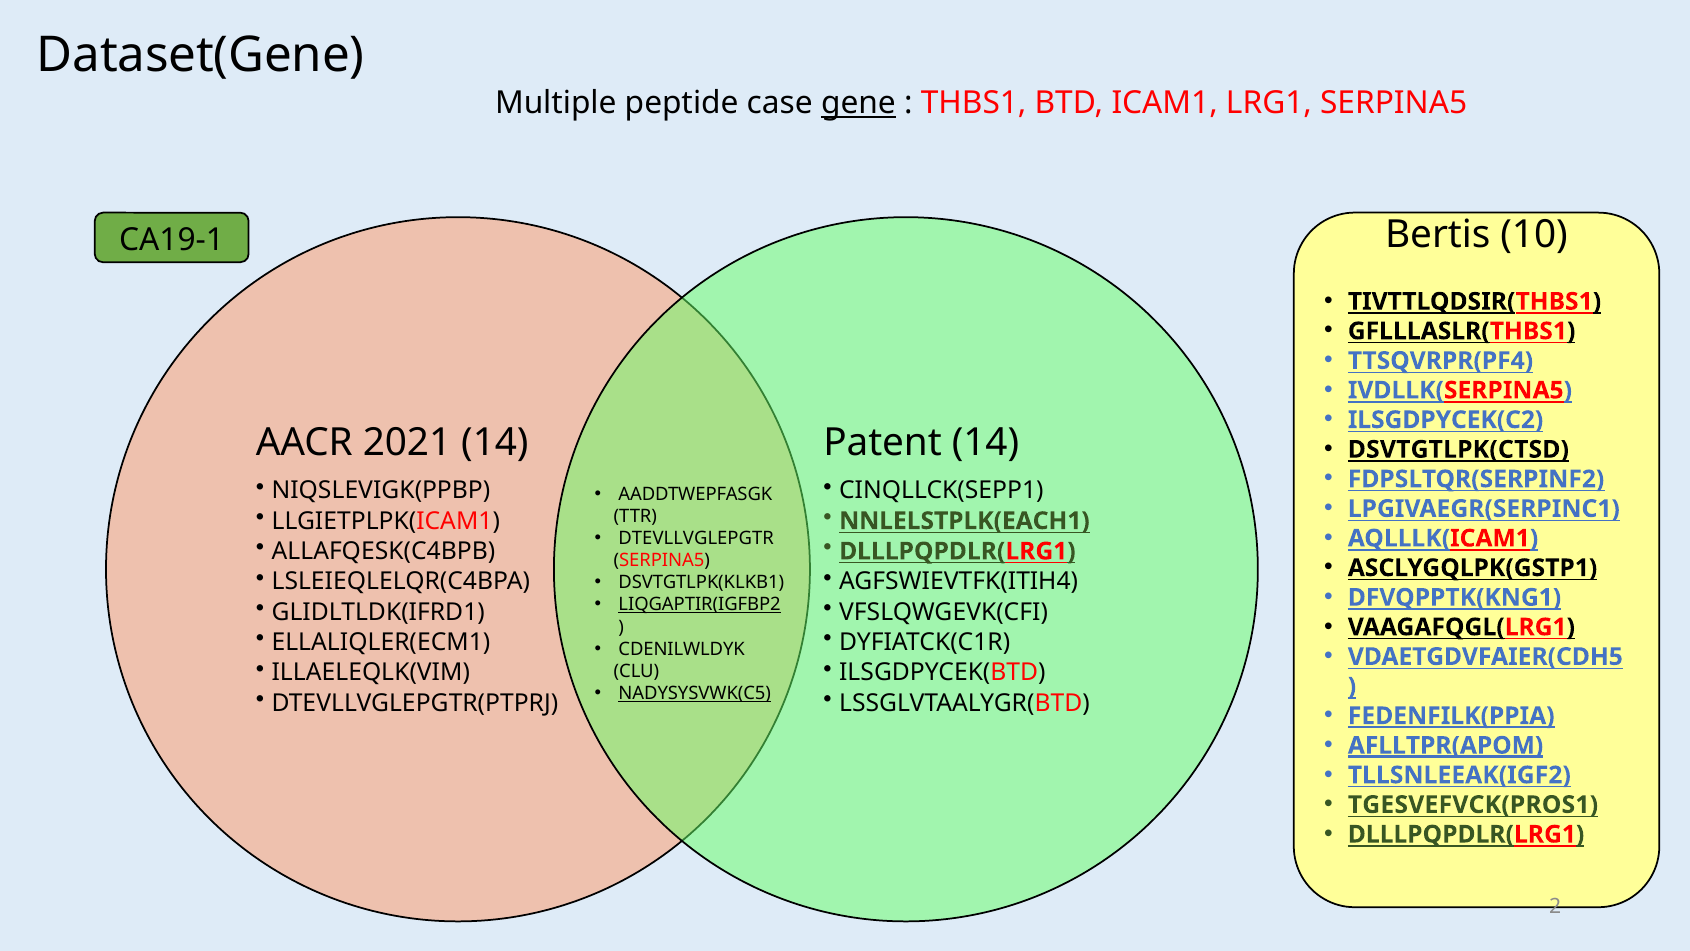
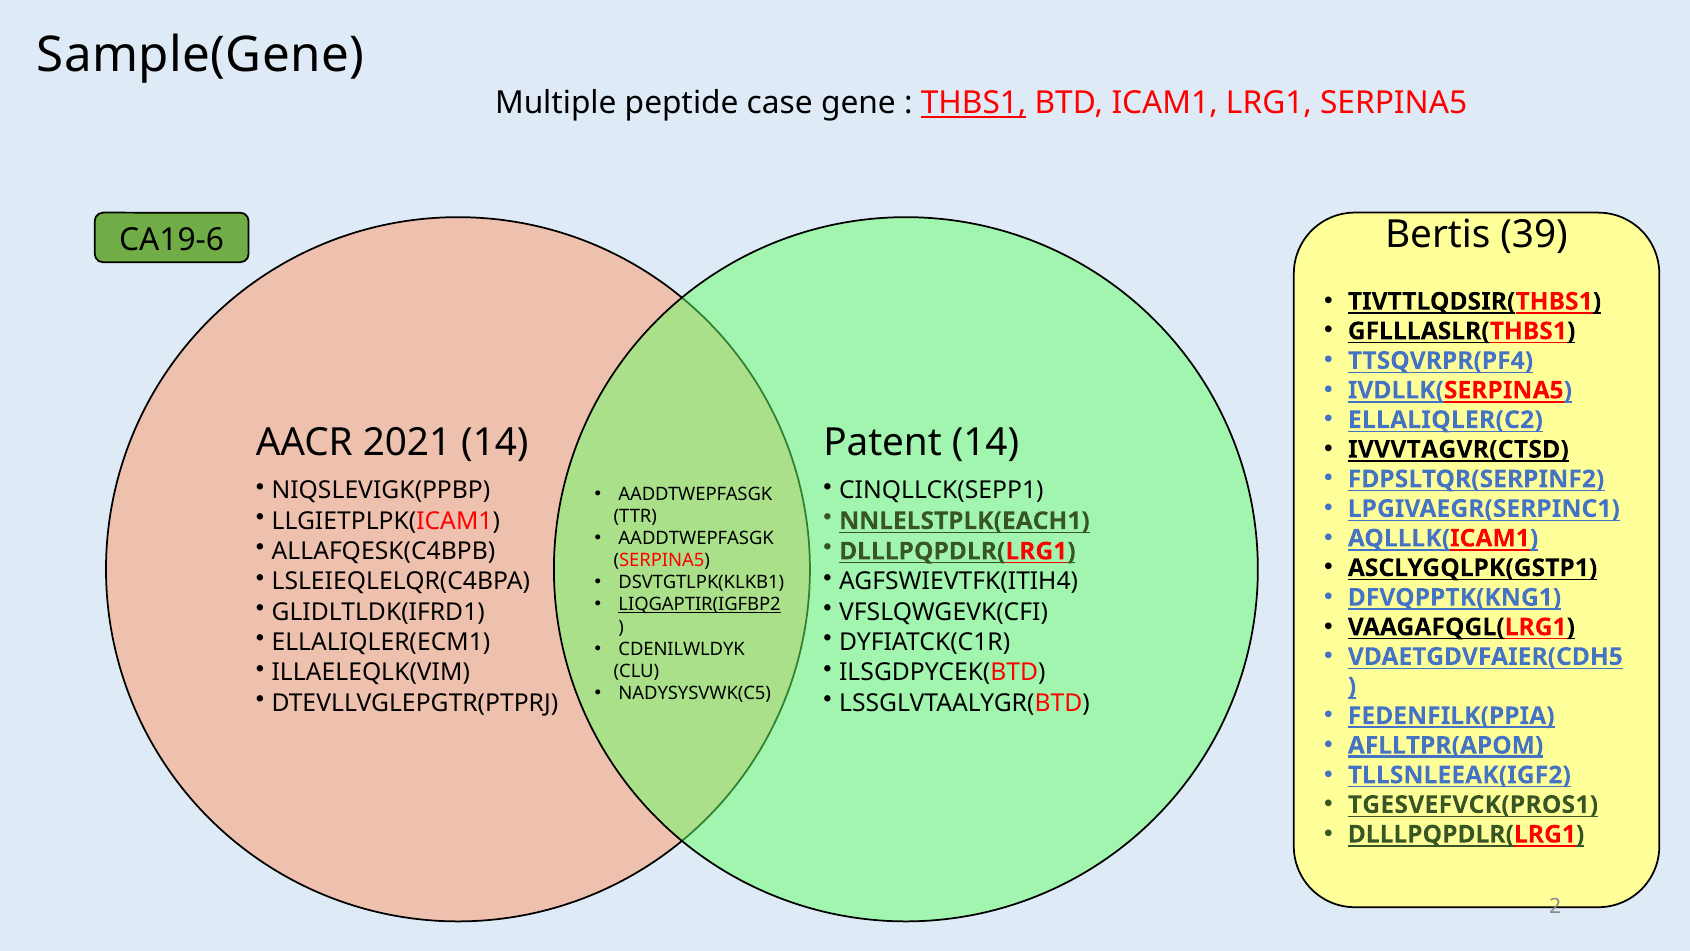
Dataset(Gene: Dataset(Gene -> Sample(Gene (200, 55)
gene underline: present -> none (858, 103)
THBS1 underline: none -> present (974, 103)
10: 10 -> 39 (1534, 235)
CA19-1: CA19-1 -> CA19-6 (172, 240)
ILSGDPYCEK(C2: ILSGDPYCEK(C2 -> ELLALIQLER(C2 (1445, 420)
DSVTGTLPK(CTSD: DSVTGTLPK(CTSD -> IVVVTAGVR(CTSD (1458, 449)
DTEVLLVGLEPGTR: DTEVLLVGLEPGTR -> AADDTWEPFASGK (696, 538)
NADYSYSVWK(C5 underline: present -> none (695, 693)
